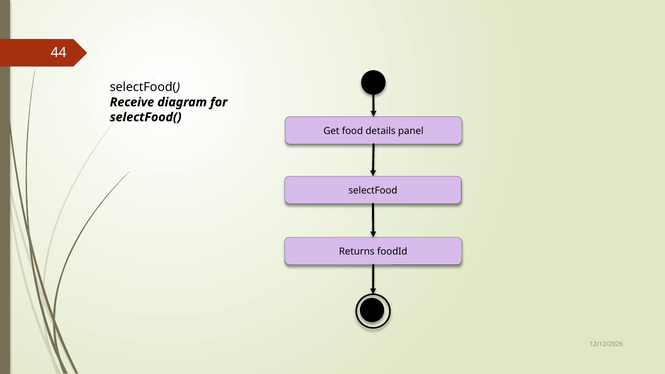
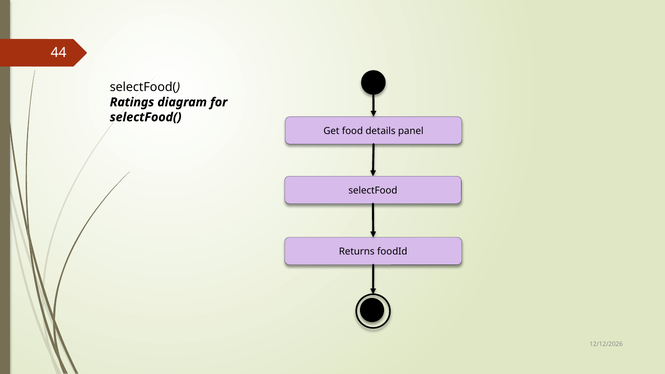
Receive: Receive -> Ratings (132, 102)
